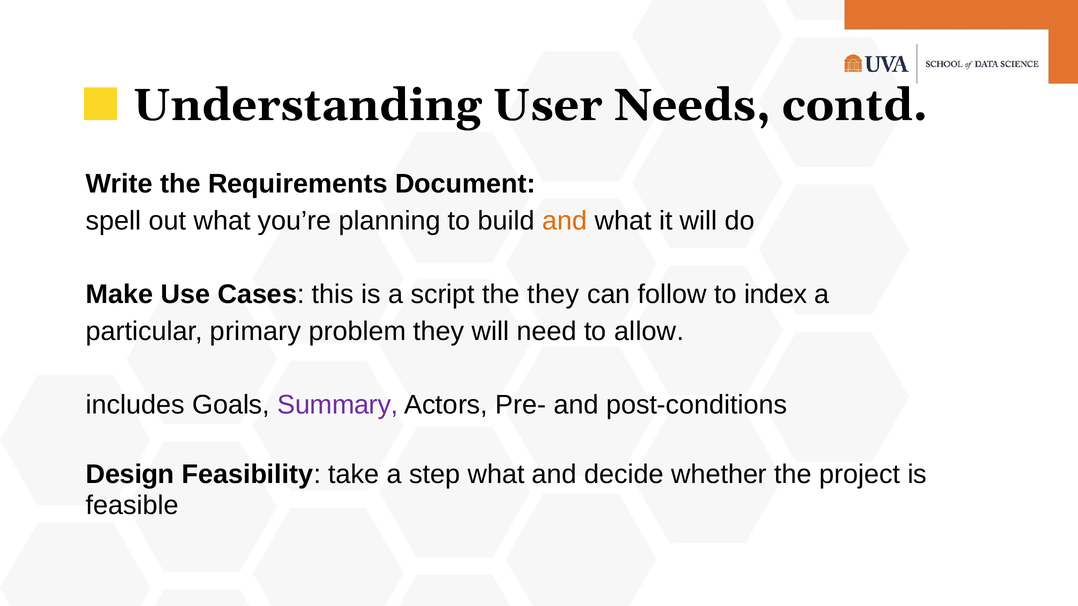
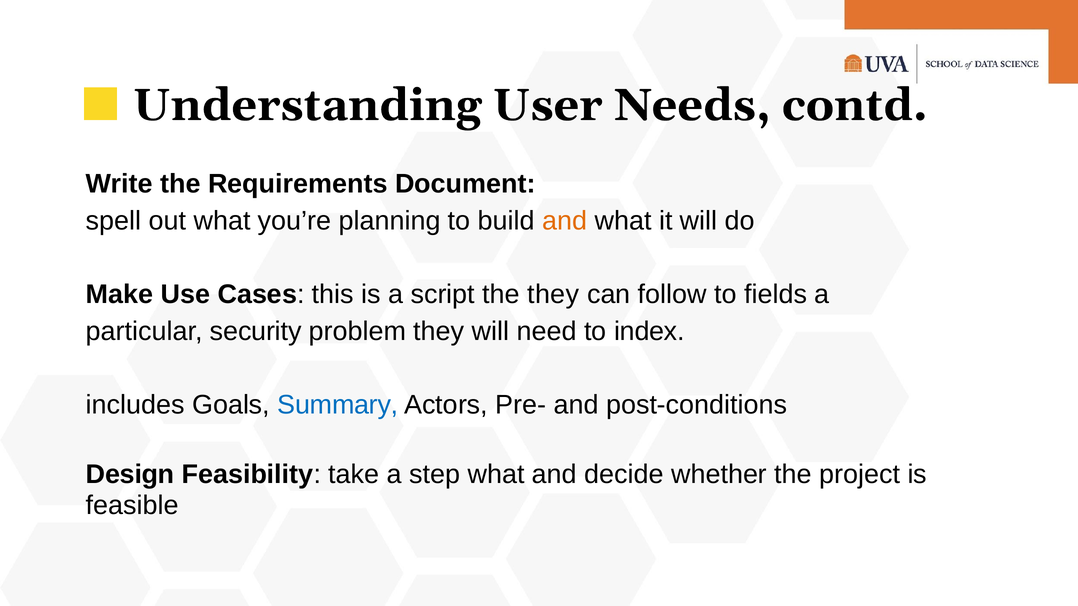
index: index -> fields (776, 295)
primary: primary -> security (256, 331)
allow: allow -> index (649, 331)
Summary colour: purple -> blue (338, 405)
